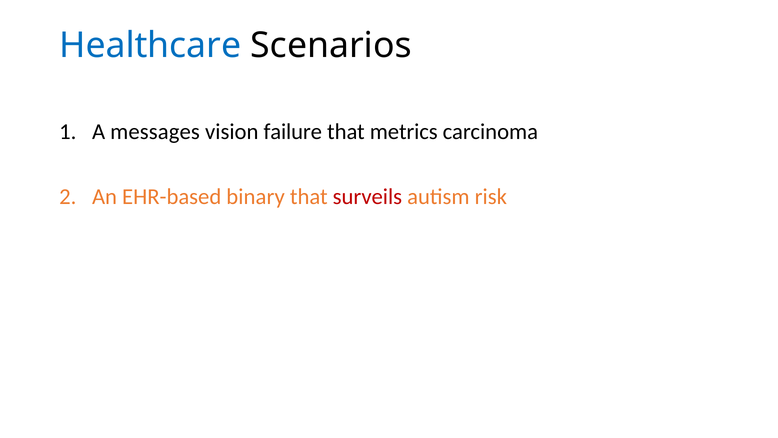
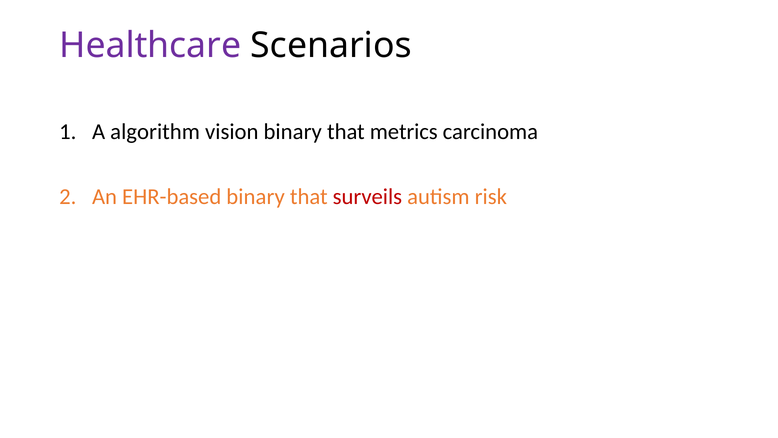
Healthcare colour: blue -> purple (150, 45)
messages: messages -> algorithm (155, 131)
vision failure: failure -> binary (293, 131)
